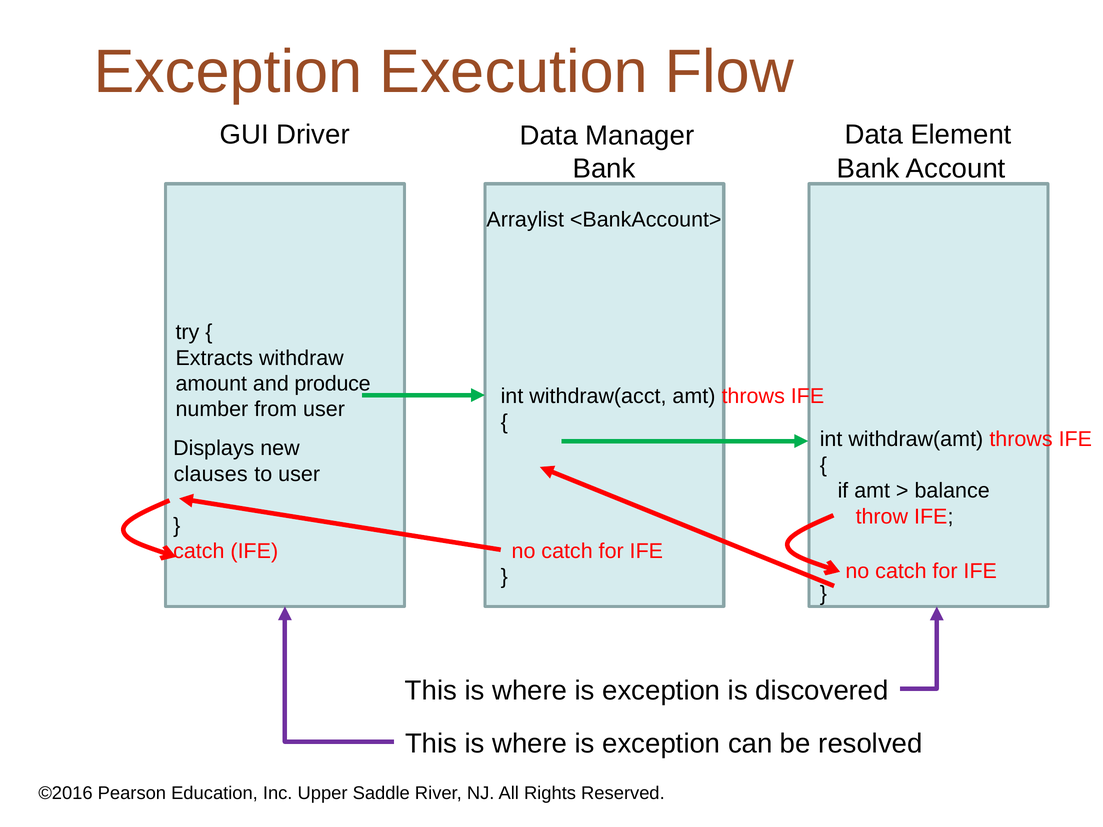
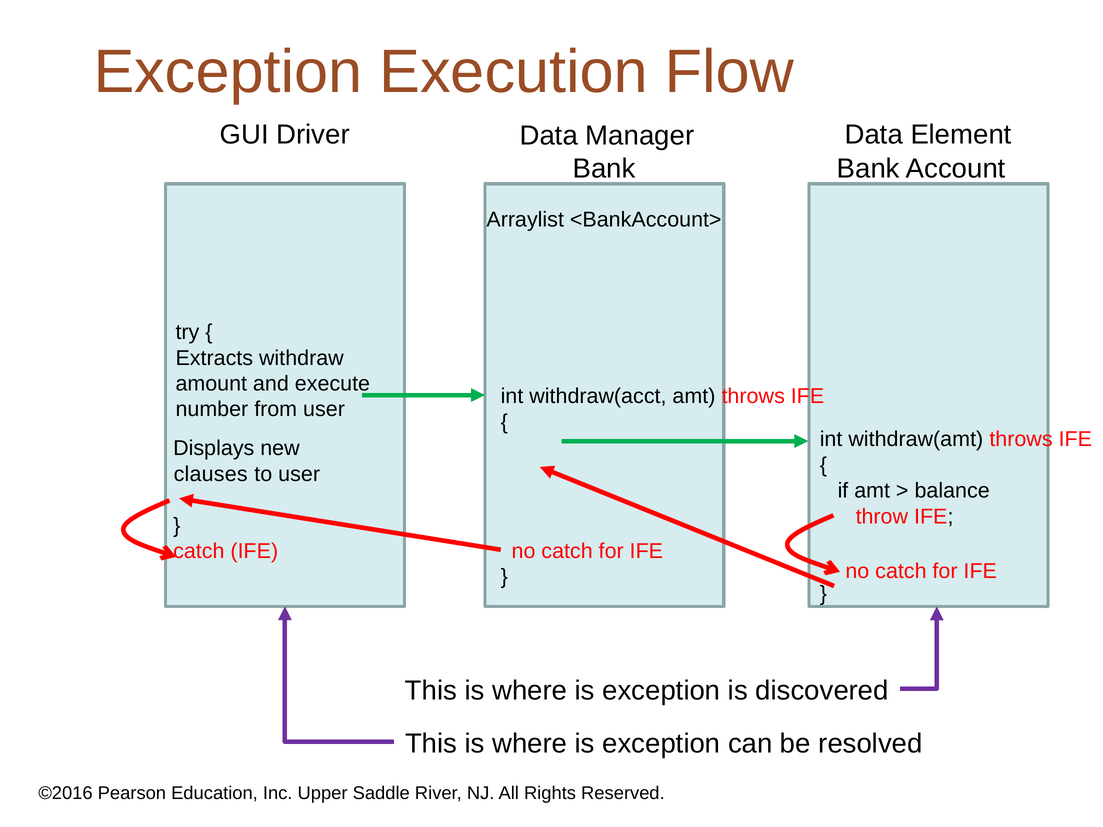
produce: produce -> execute (332, 384)
